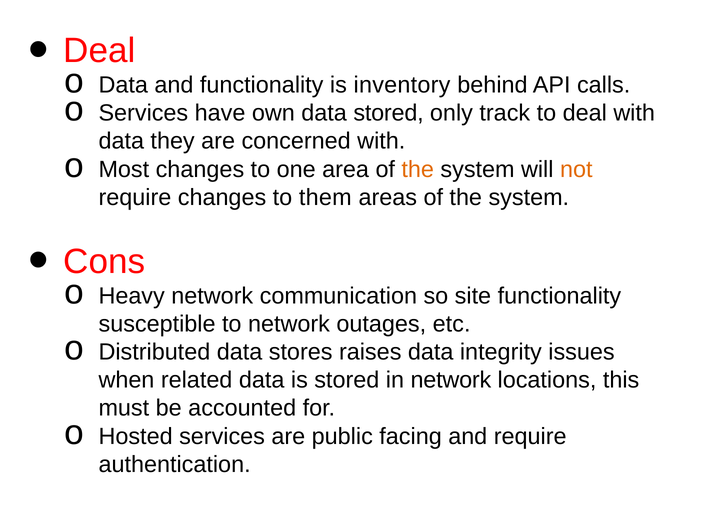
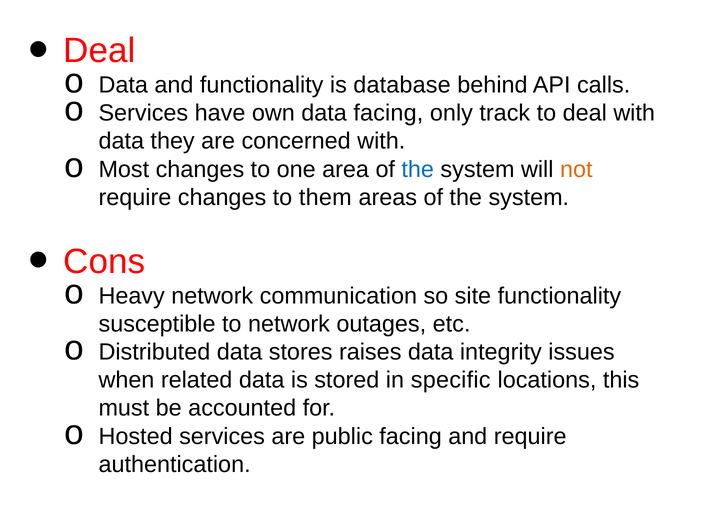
inventory: inventory -> database (402, 85)
data stored: stored -> facing (388, 113)
the colour: orange -> blue (418, 169)
in network: network -> specific (451, 380)
